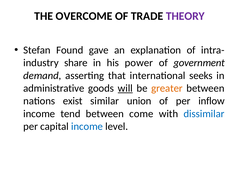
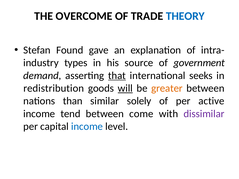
THEORY colour: purple -> blue (185, 16)
share: share -> types (76, 63)
power: power -> source (139, 63)
that underline: none -> present (117, 76)
administrative: administrative -> redistribution (54, 88)
exist: exist -> than (73, 101)
union: union -> solely (139, 101)
inflow: inflow -> active (211, 101)
dissimilar colour: blue -> purple (204, 114)
